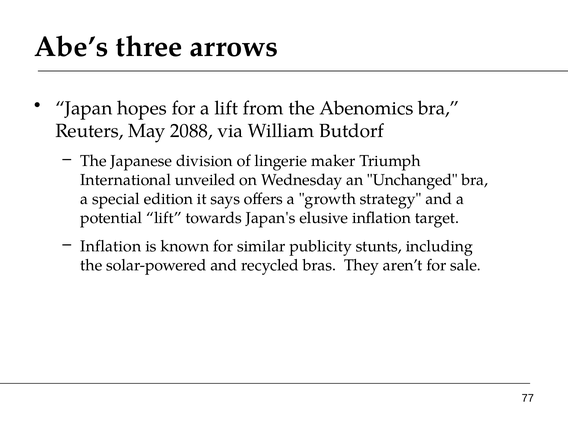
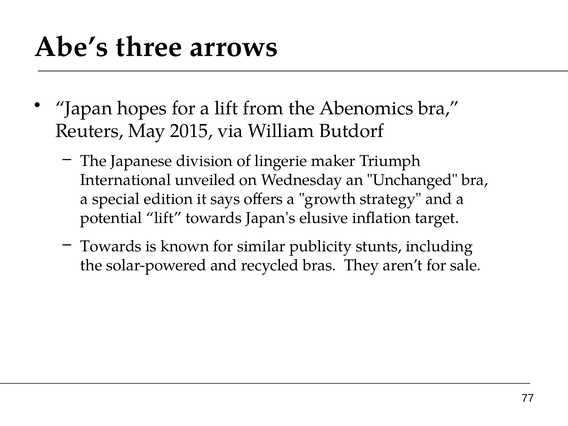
2088: 2088 -> 2015 (191, 131)
Inflation: Inflation -> Towards (111, 246)
